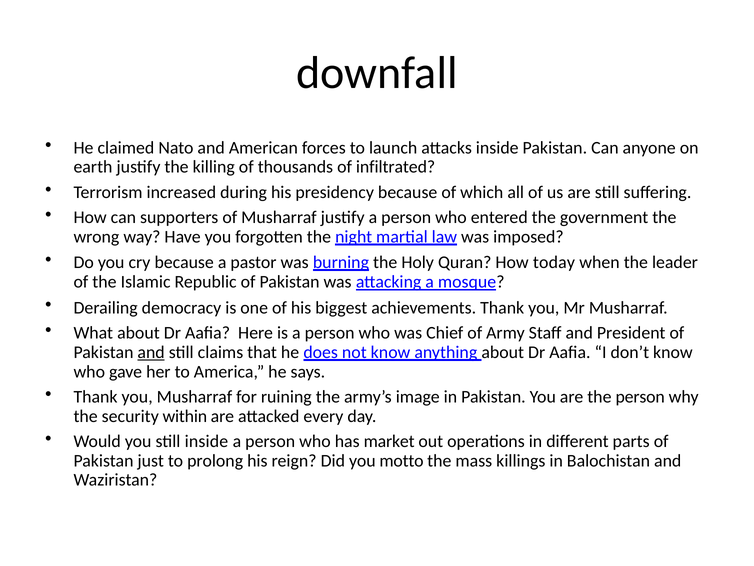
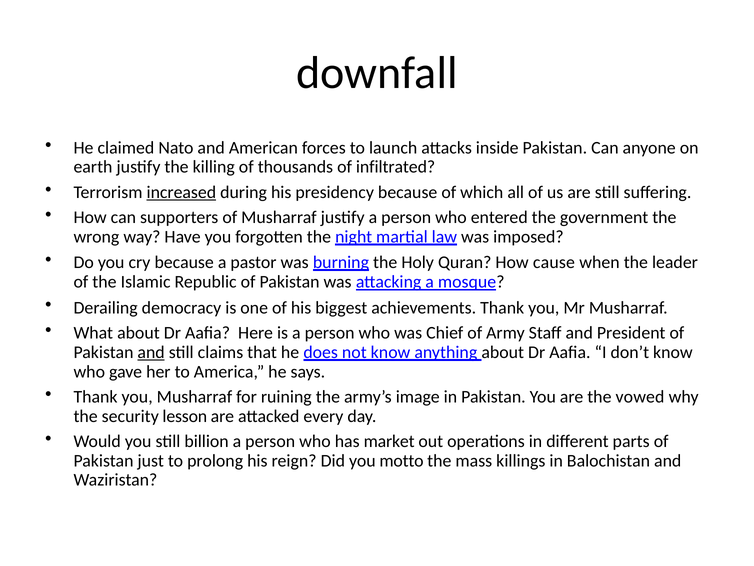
increased underline: none -> present (181, 192)
today: today -> cause (554, 262)
the person: person -> vowed (640, 397)
within: within -> lesson (185, 416)
still inside: inside -> billion (207, 441)
